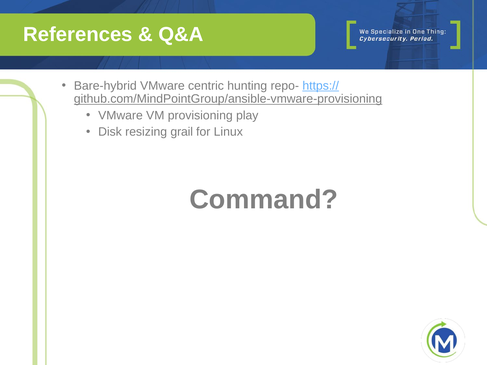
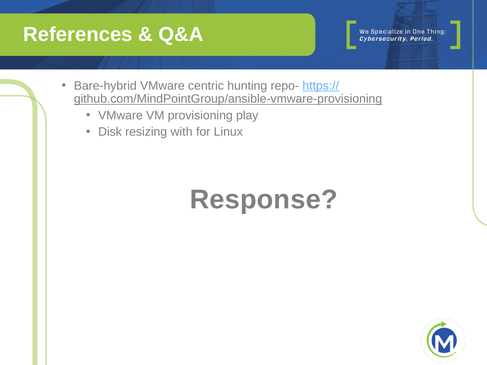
grail: grail -> with (182, 132)
Command: Command -> Response (264, 200)
